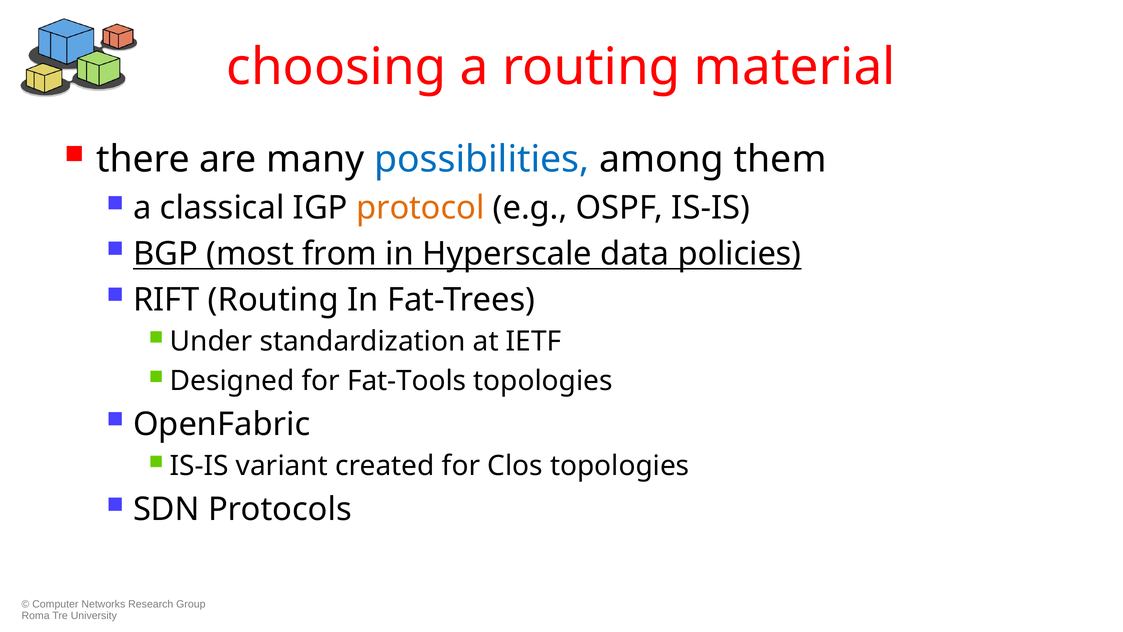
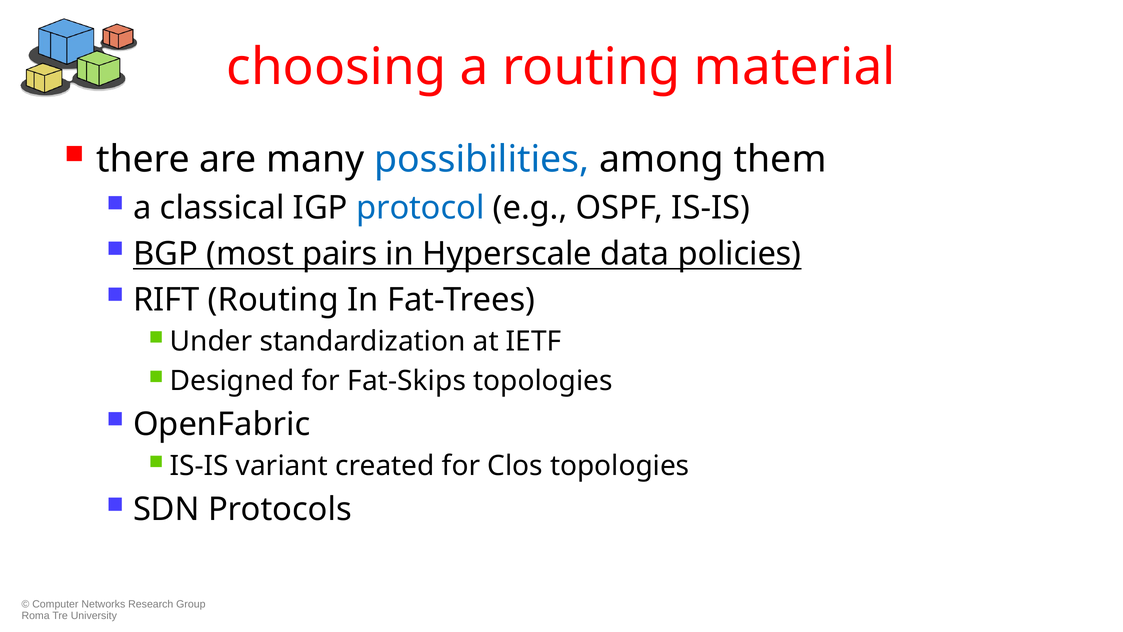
protocol colour: orange -> blue (420, 208)
from: from -> pairs (340, 254)
Fat-Tools: Fat-Tools -> Fat-Skips (407, 381)
